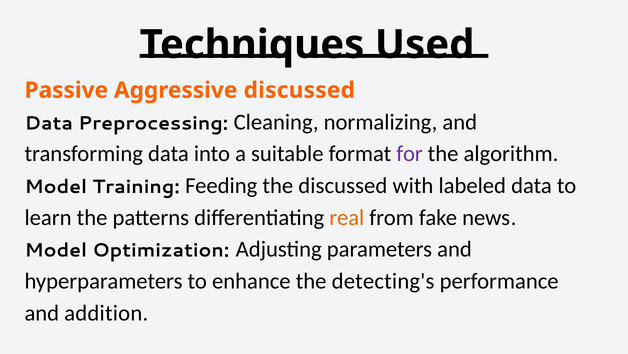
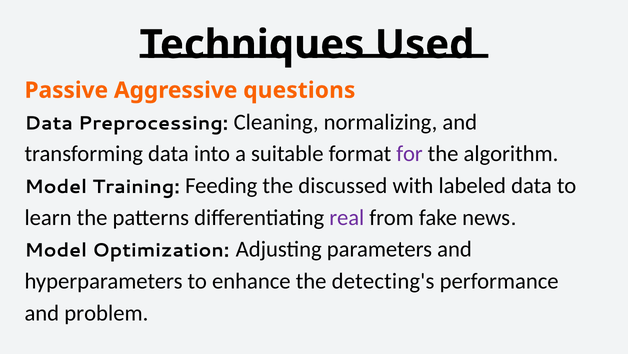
Aggressive discussed: discussed -> questions (299, 90)
real colour: orange -> purple (347, 217)
addition: addition -> problem (106, 312)
